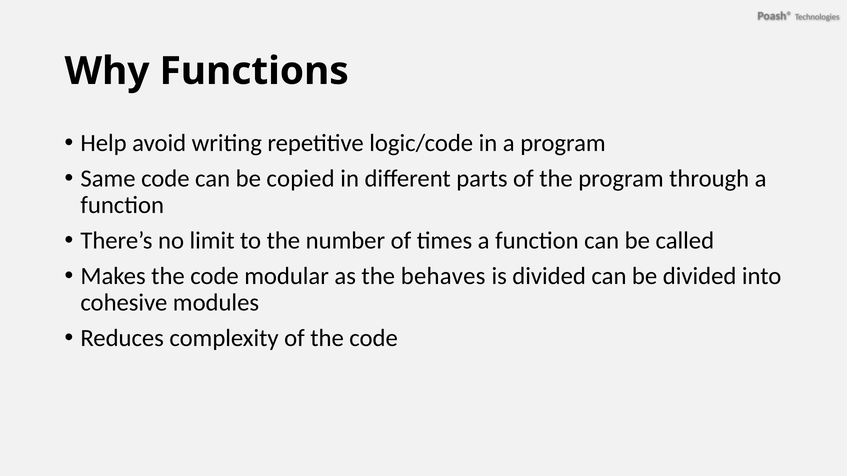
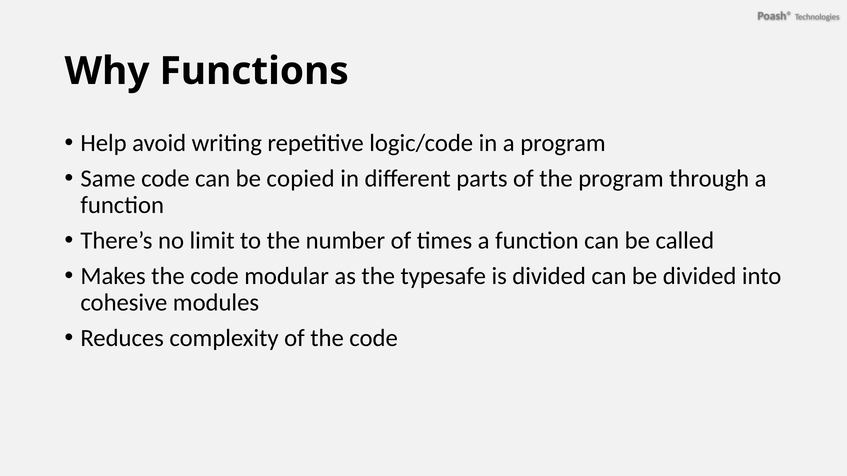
behaves: behaves -> typesafe (443, 276)
